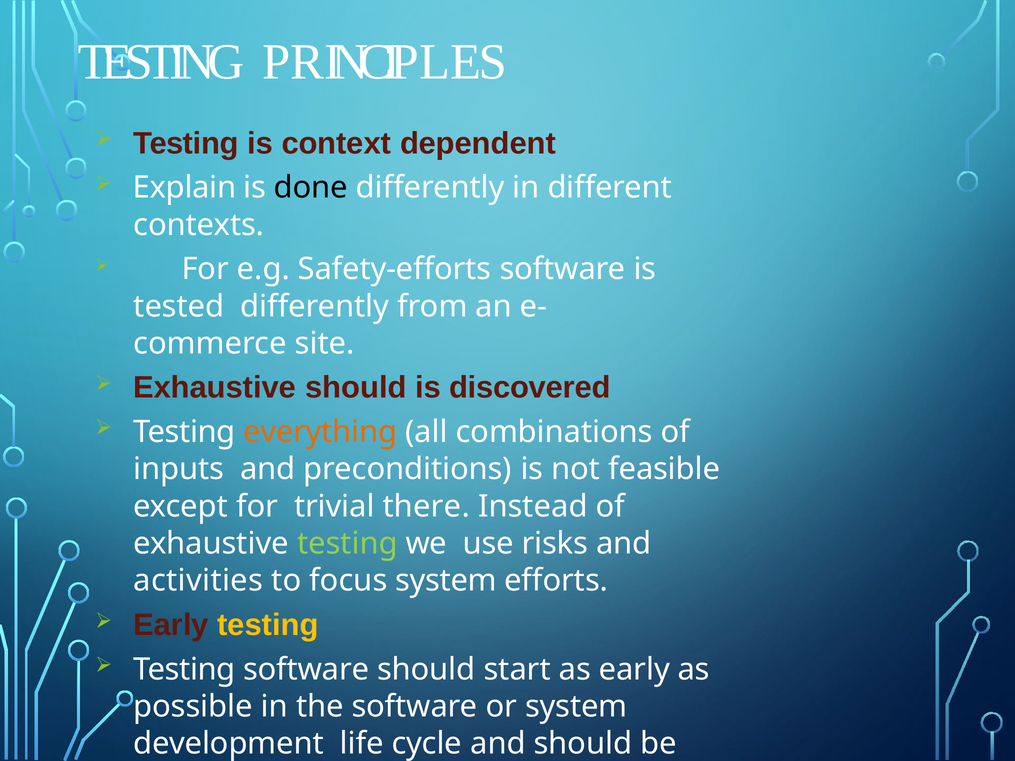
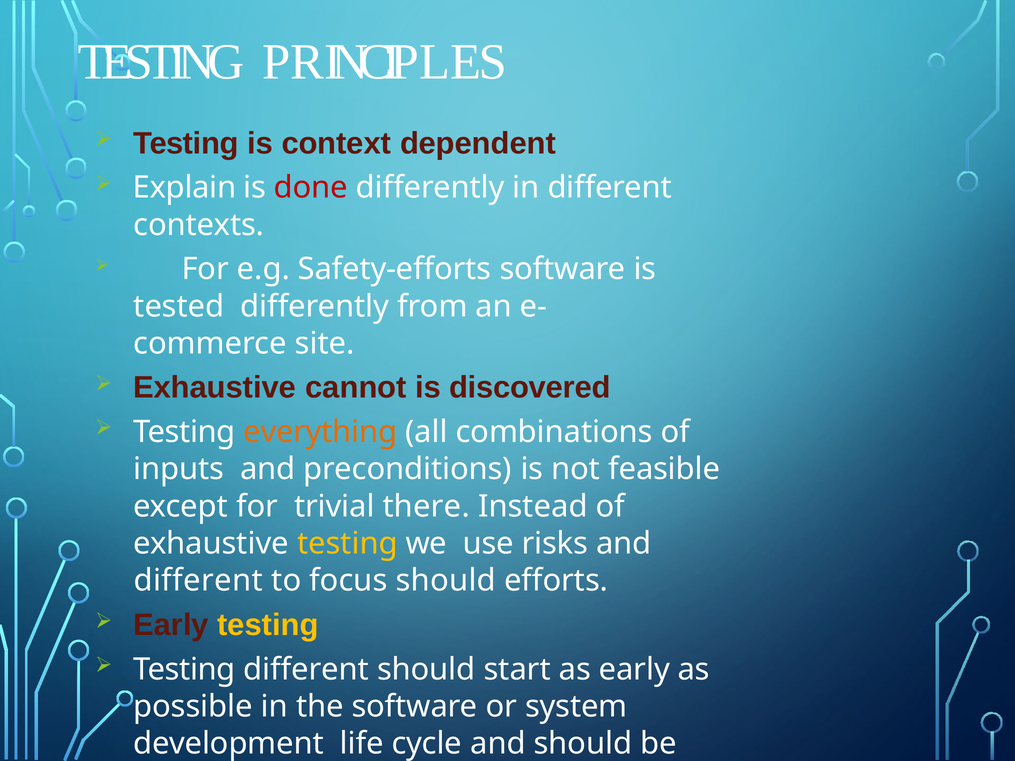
done colour: black -> red (311, 188)
Exhaustive should: should -> cannot (356, 388)
testing colour: light green -> yellow (347, 544)
activities: activities -> different (198, 581)
focus system: system -> should (446, 581)
Testing software: software -> different (306, 669)
